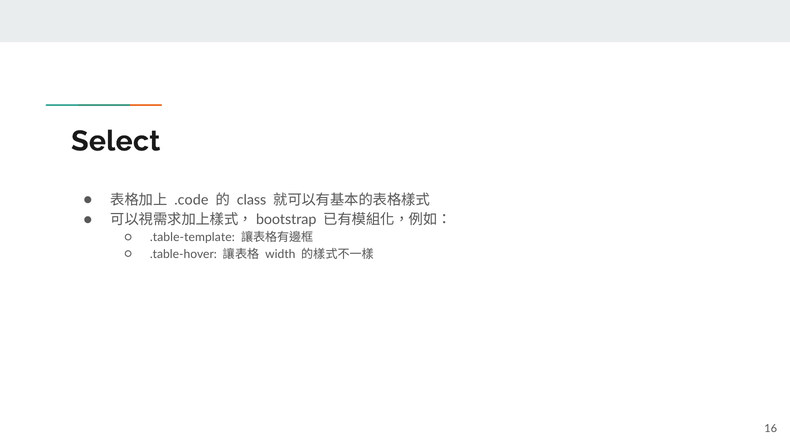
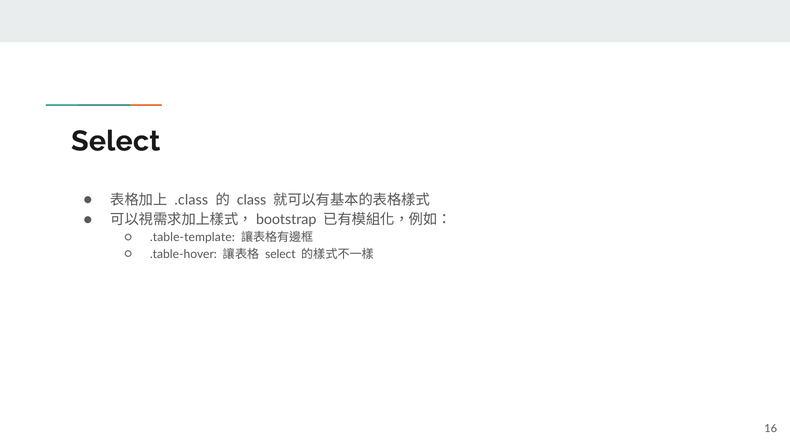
.code: .code -> .class (191, 200)
width: width -> select (280, 254)
